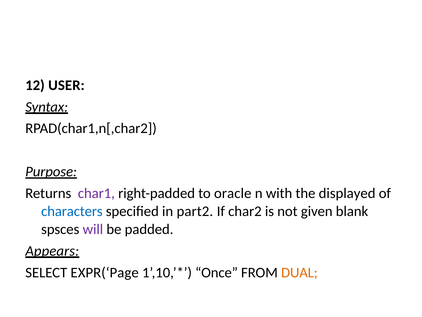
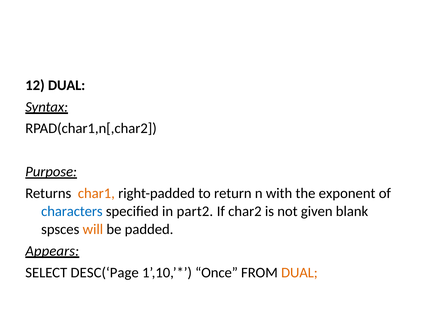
12 USER: USER -> DUAL (67, 85)
char1 colour: purple -> orange (96, 193)
oracle: oracle -> return (233, 193)
displayed: displayed -> exponent (347, 193)
will colour: purple -> orange (93, 229)
EXPR(‘Page: EXPR(‘Page -> DESC(‘Page (105, 272)
